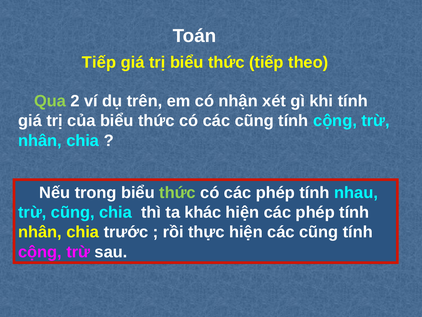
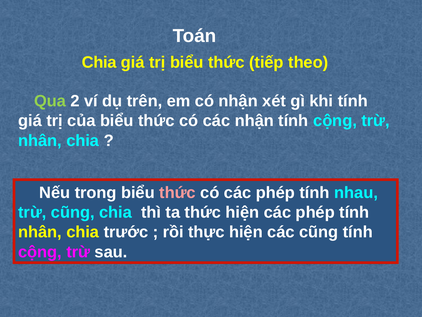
Tiếp: Tiếp -> Chia (99, 62)
có các cũng: cũng -> nhận (254, 121)
thức colour: light green -> pink (178, 192)
ta khác: khác -> thức (203, 212)
